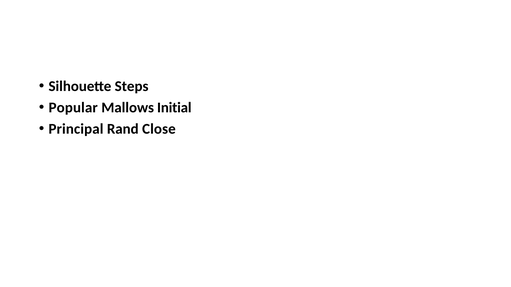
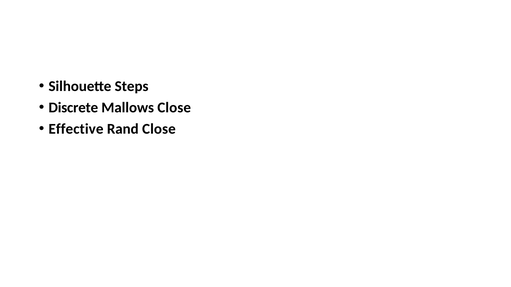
Popular: Popular -> Discrete (73, 108)
Mallows Initial: Initial -> Close (174, 108)
Principal: Principal -> Effective (76, 129)
